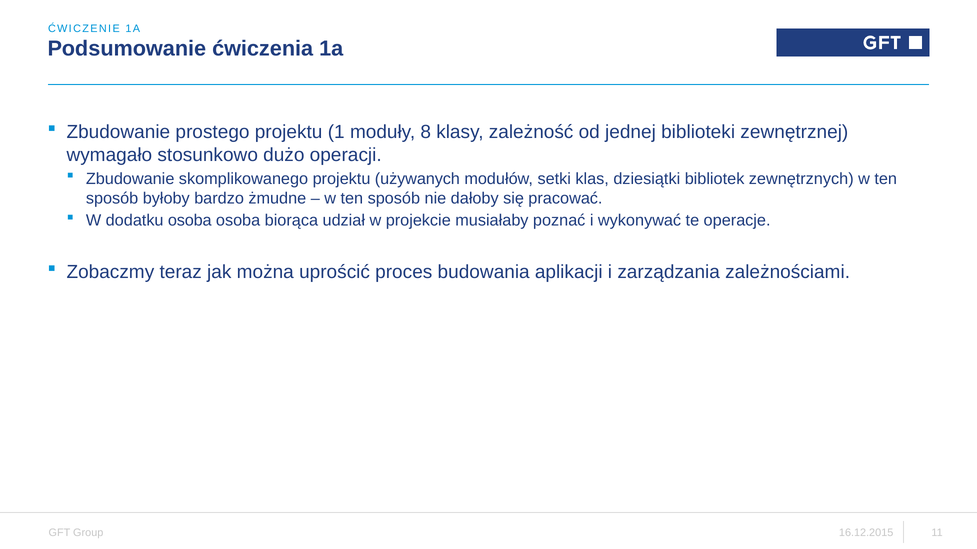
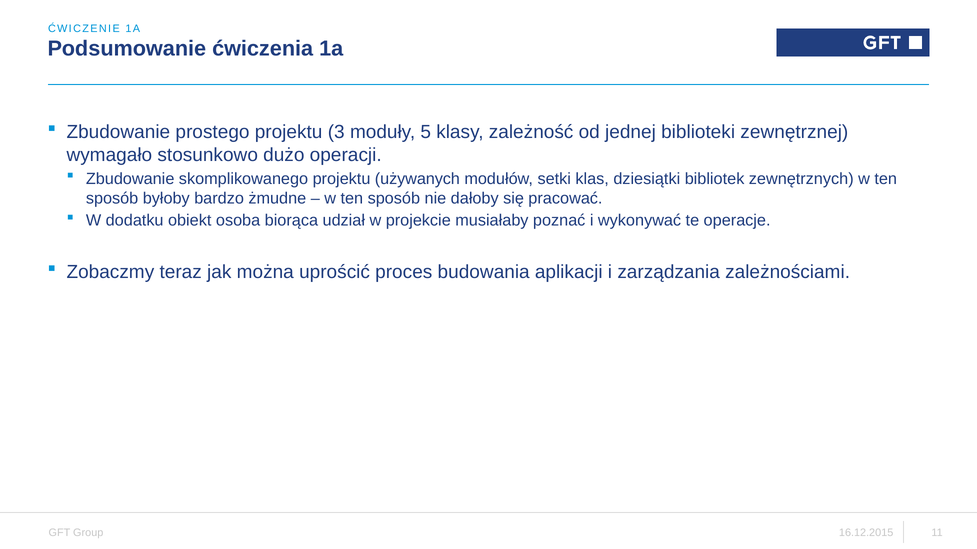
1: 1 -> 3 (336, 132)
8: 8 -> 5 (426, 132)
dodatku osoba: osoba -> obiekt (190, 221)
